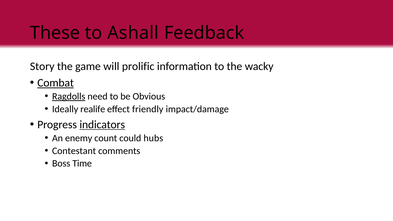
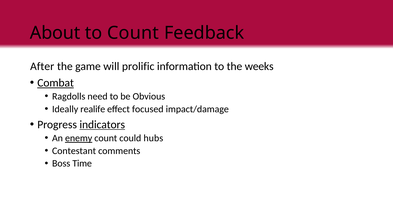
These: These -> About (55, 33)
to Ashall: Ashall -> Count (133, 33)
Story: Story -> After (42, 66)
wacky: wacky -> weeks (259, 66)
Ragdolls underline: present -> none (69, 96)
friendly: friendly -> focused (148, 109)
enemy underline: none -> present (79, 138)
